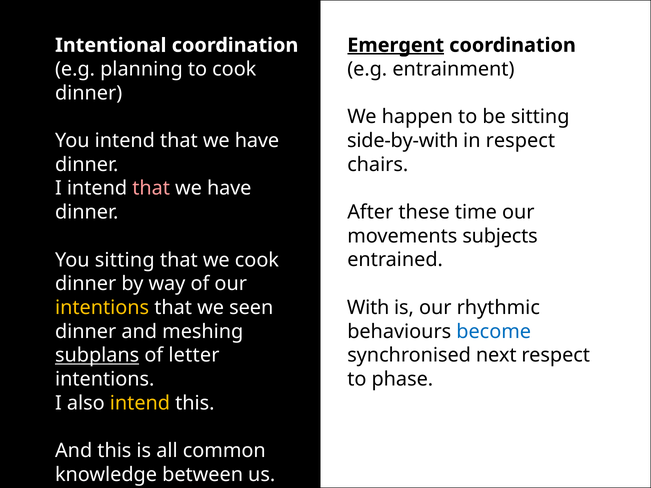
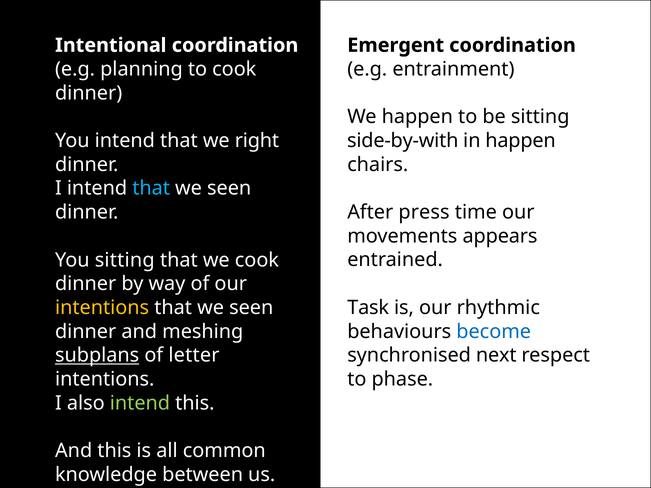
Emergent underline: present -> none (396, 45)
in respect: respect -> happen (521, 141)
have: have -> right (257, 141)
that colour: pink -> light blue (151, 189)
have: have -> seen (229, 189)
these: these -> press (424, 212)
subjects: subjects -> appears (500, 236)
With: With -> Task (368, 308)
intend colour: yellow -> light green (140, 403)
